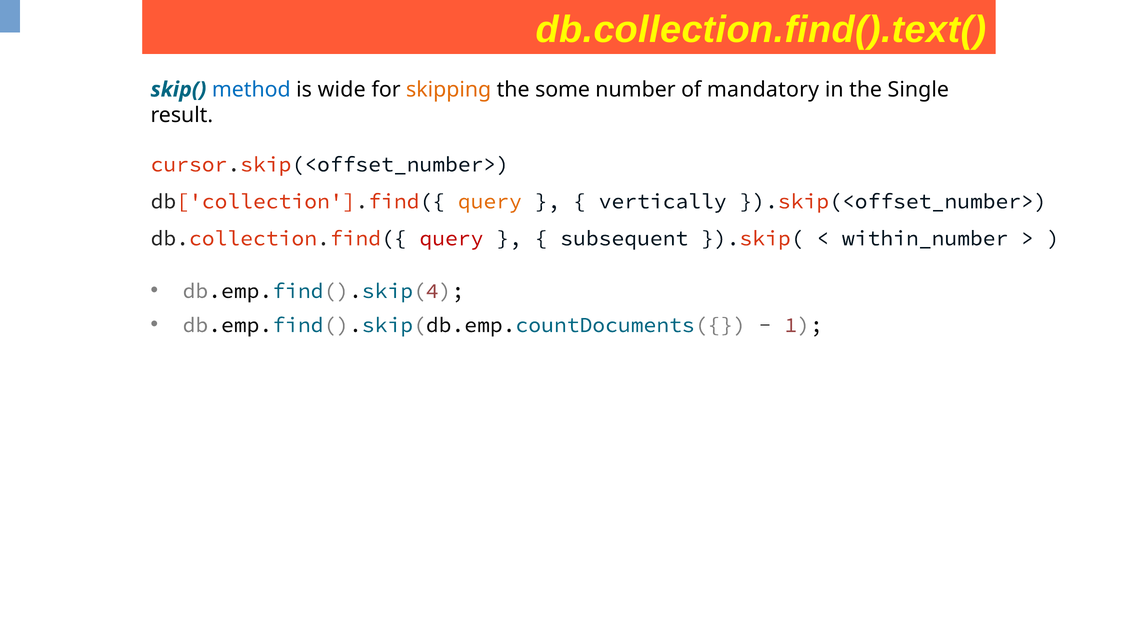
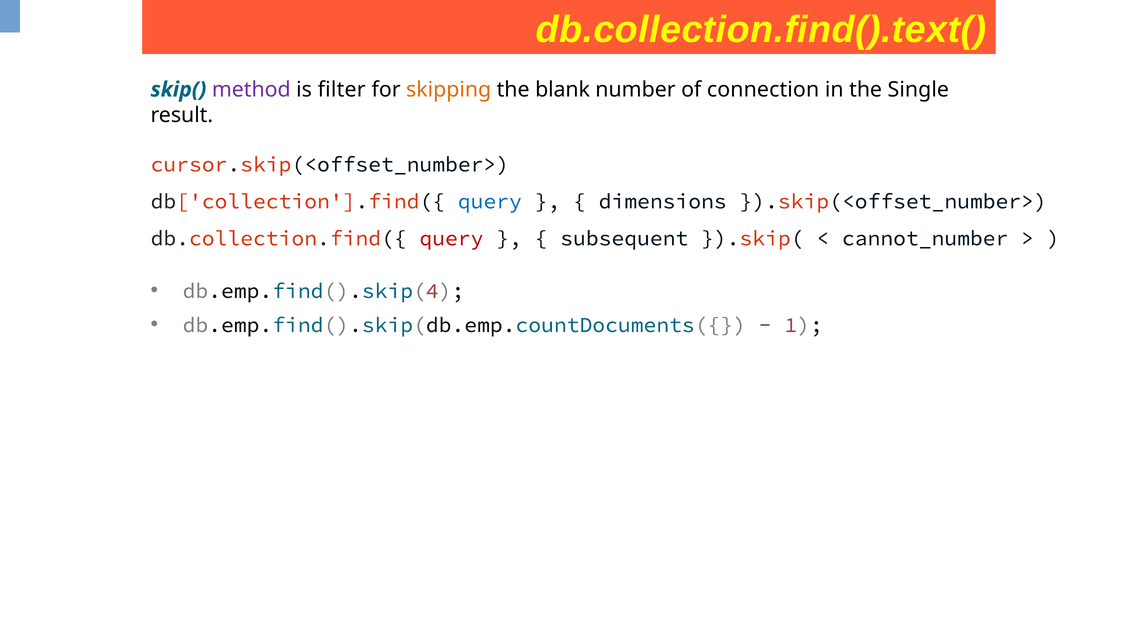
method colour: blue -> purple (251, 90)
wide: wide -> filter (342, 90)
some: some -> blank (563, 90)
mandatory: mandatory -> connection (763, 90)
query colour: orange -> blue (490, 201)
vertically: vertically -> dimensions (663, 201)
within_number: within_number -> cannot_number (925, 238)
